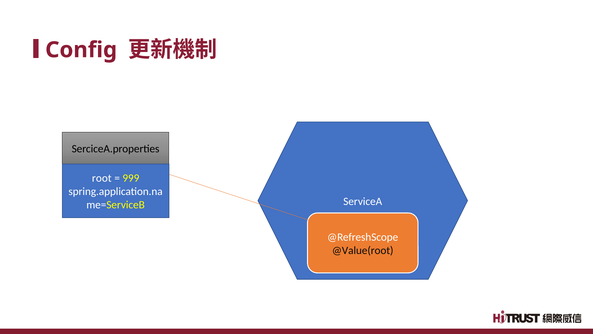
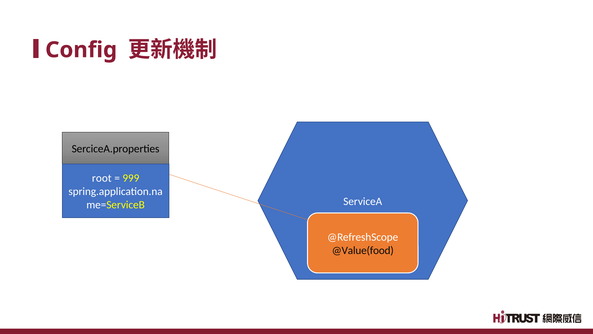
@Value(root: @Value(root -> @Value(food (363, 250)
